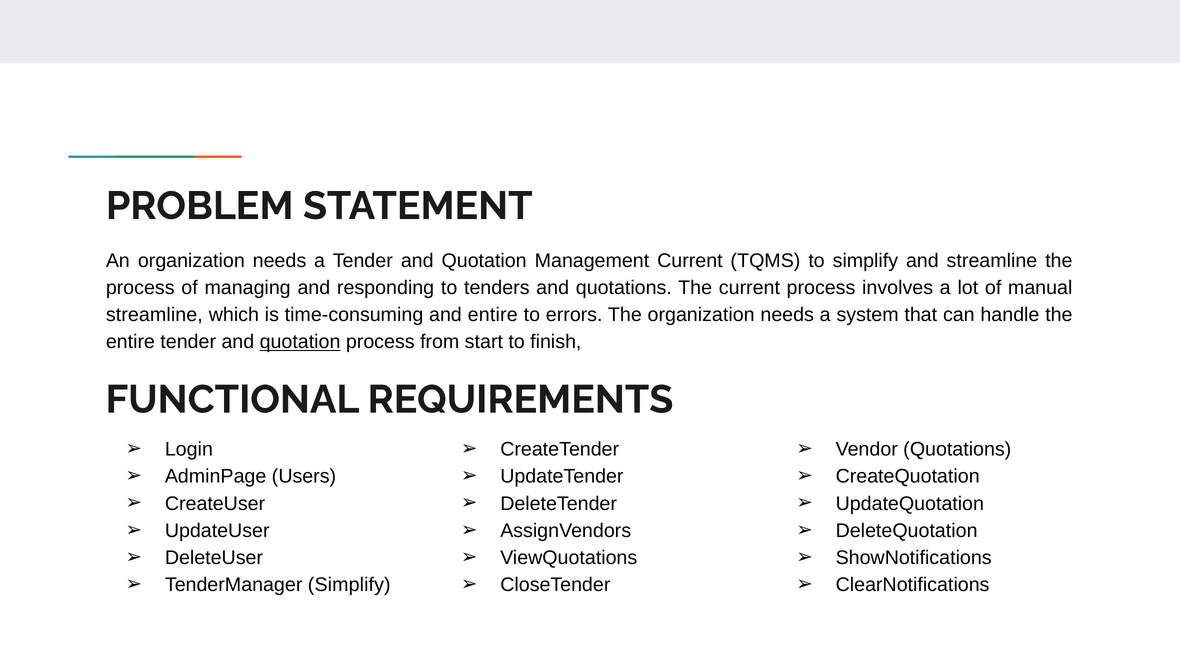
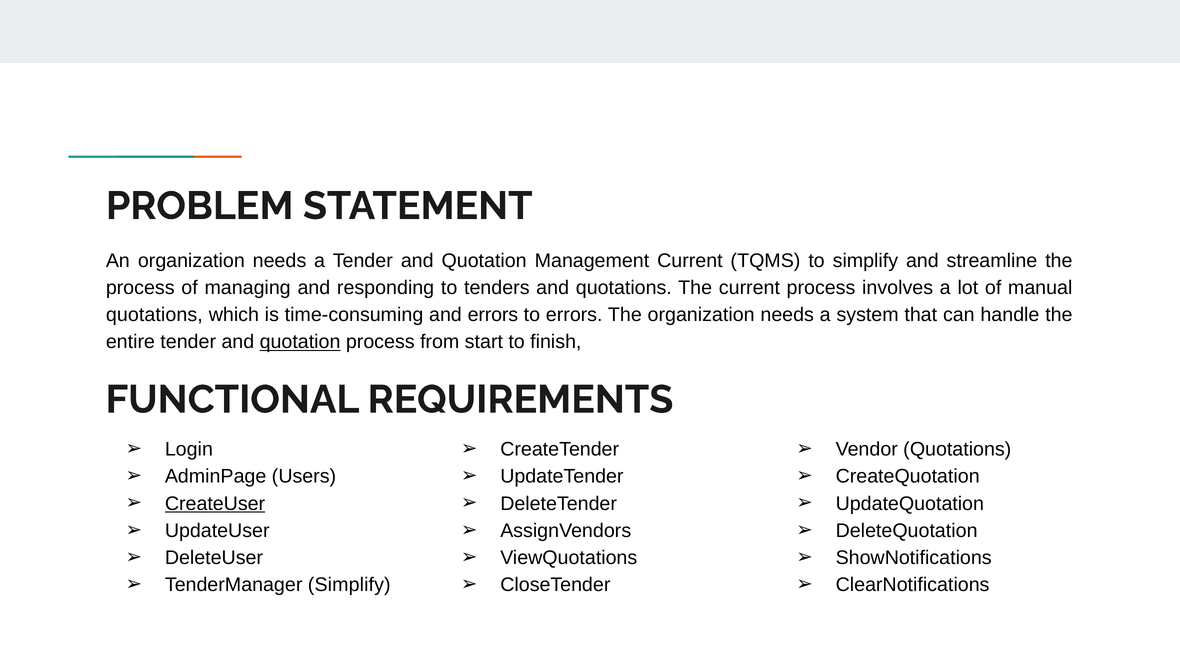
streamline: streamline -> quotations (154, 315)
and entire: entire -> errors (493, 315)
CreateUser underline: none -> present (215, 503)
